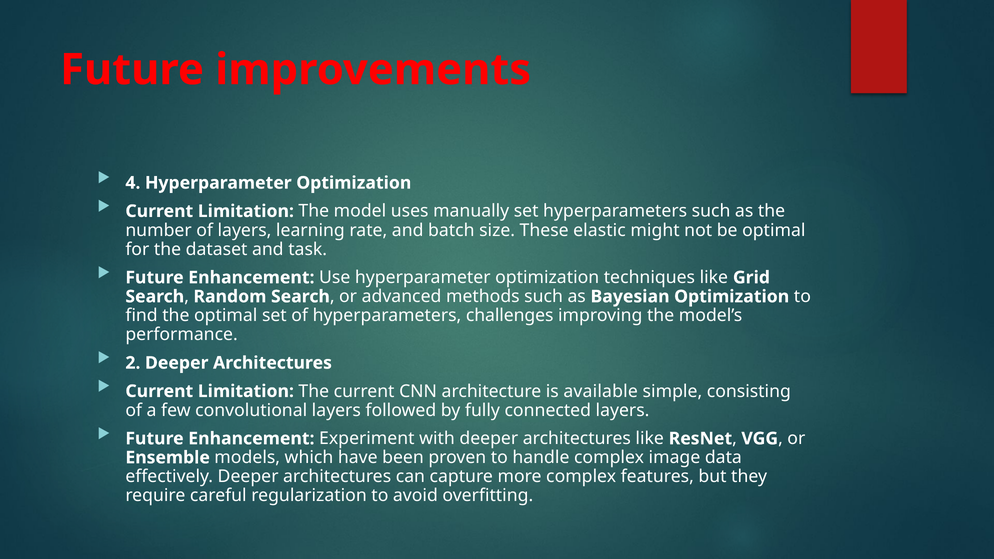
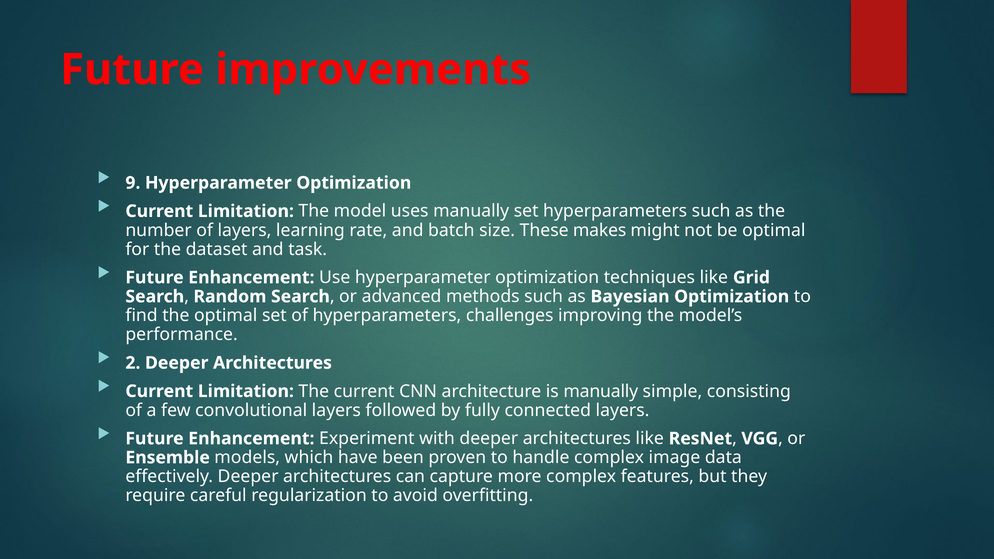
4: 4 -> 9 (133, 183)
elastic: elastic -> makes (600, 230)
is available: available -> manually (601, 391)
